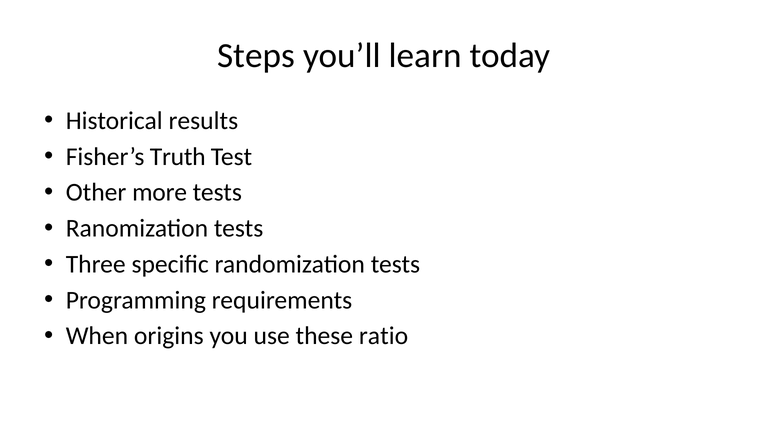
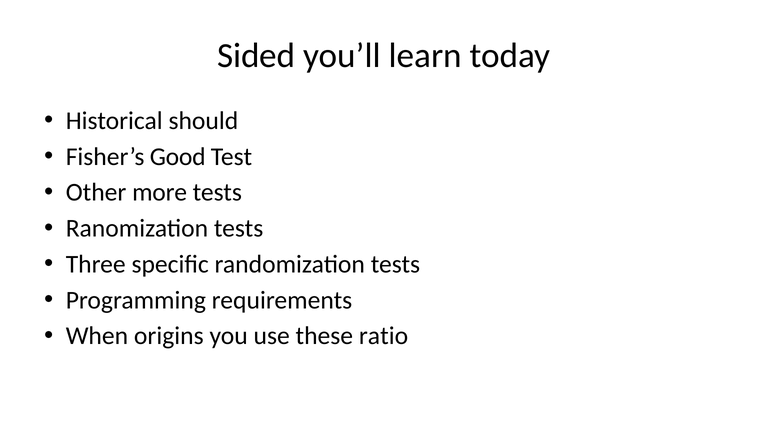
Steps: Steps -> Sided (256, 56)
results: results -> should (203, 121)
Truth: Truth -> Good (178, 157)
